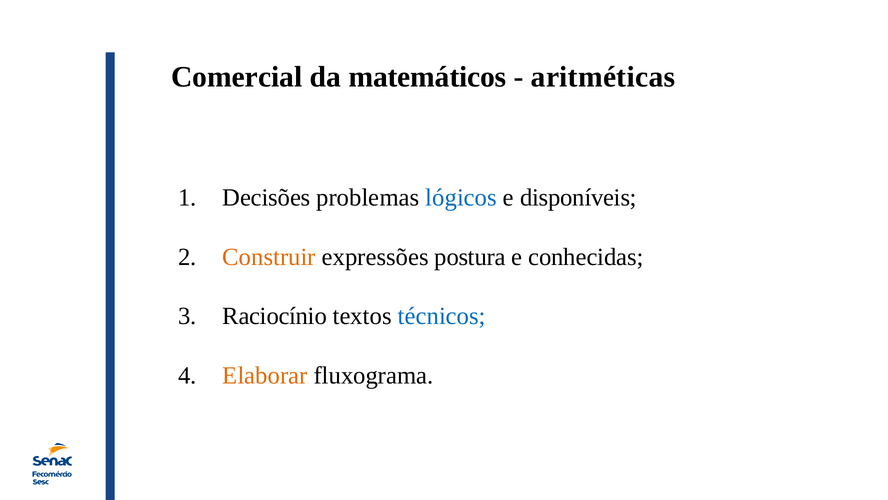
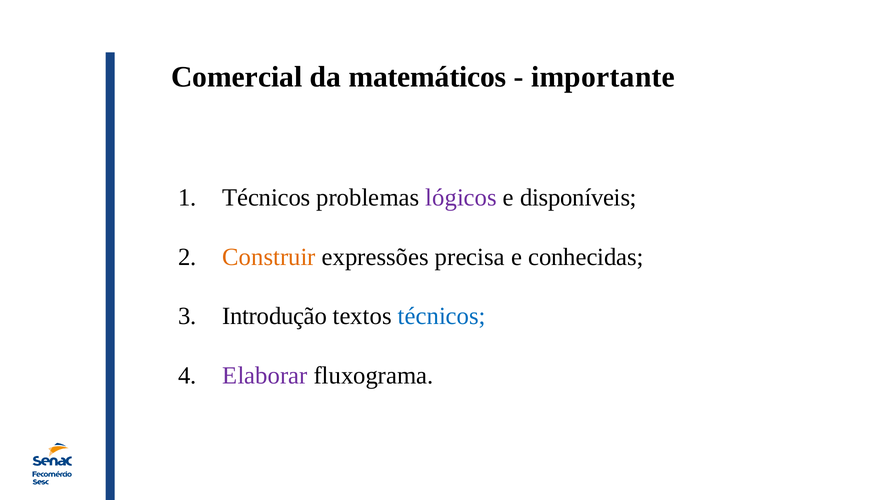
aritméticas: aritméticas -> importante (603, 77)
Decisões: Decisões -> Técnicos (266, 197)
lógicos colour: blue -> purple (461, 197)
postura: postura -> precisa (470, 257)
Raciocínio: Raciocínio -> Introdução (275, 316)
Elaborar colour: orange -> purple (265, 375)
